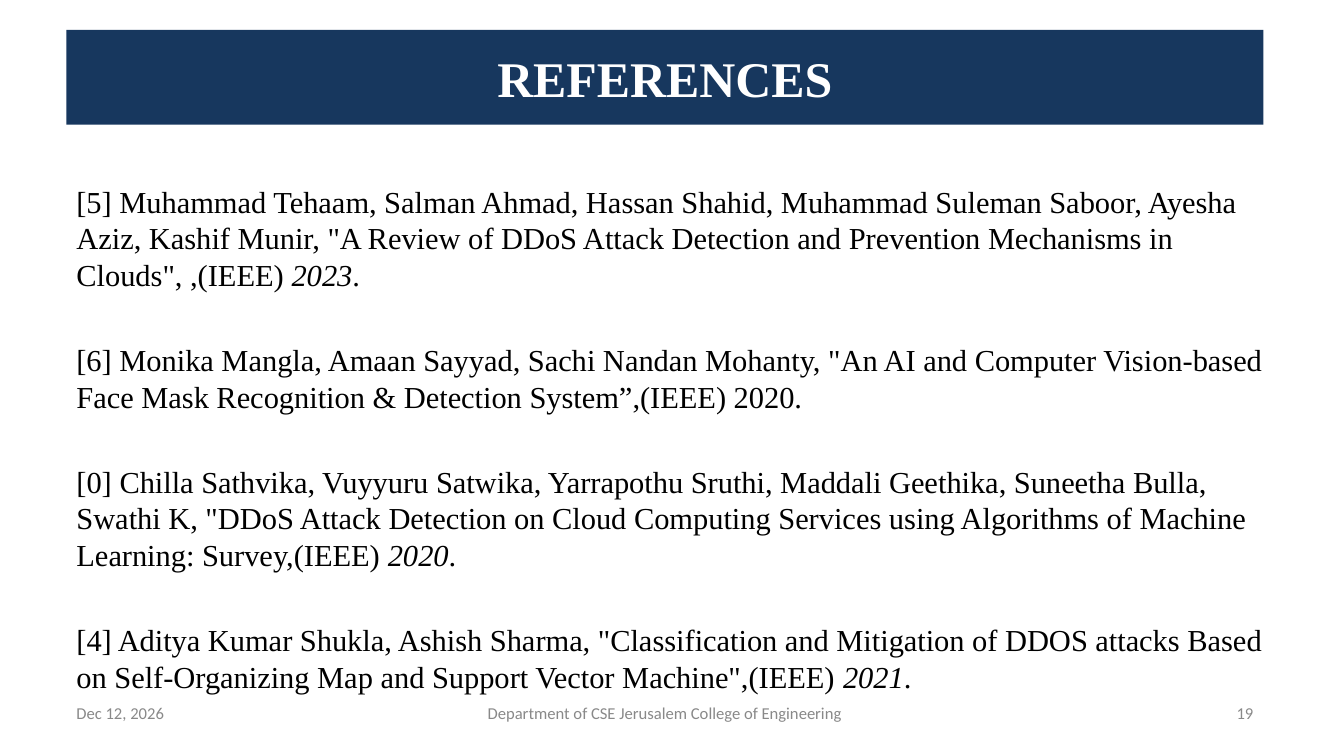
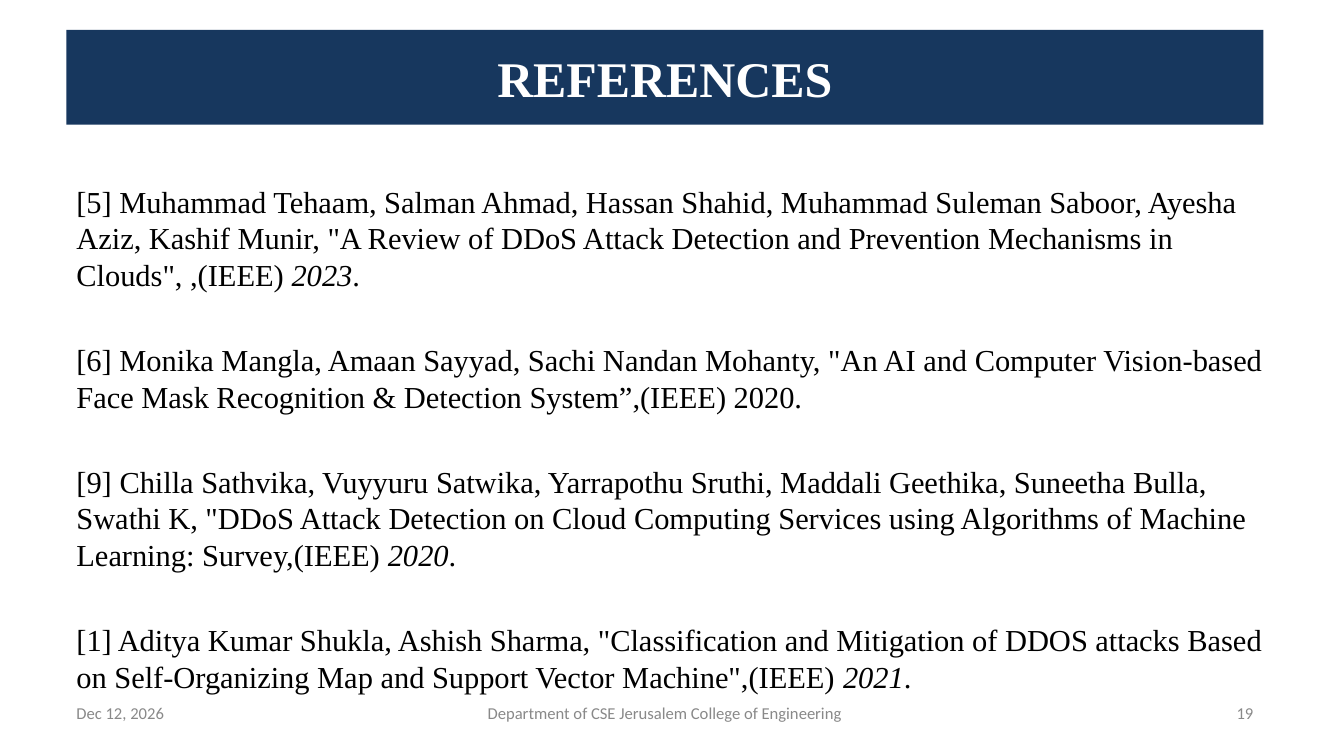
0: 0 -> 9 (94, 483)
4: 4 -> 1 (94, 642)
